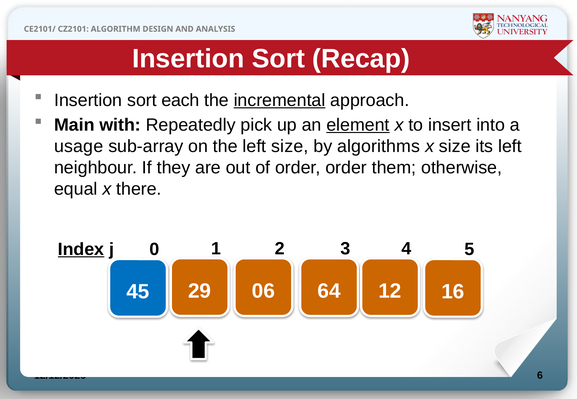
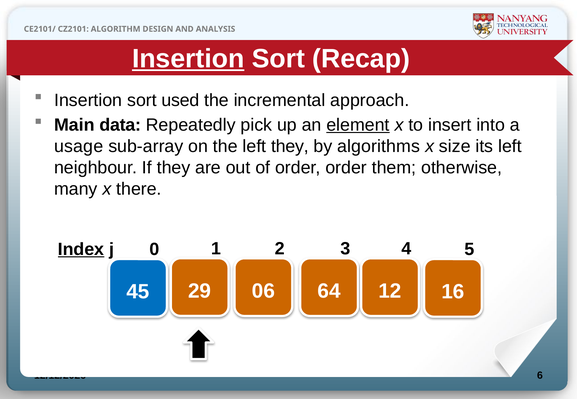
Insertion underline: none -> present (188, 59)
each: each -> used (180, 100)
incremental underline: present -> none (280, 100)
with: with -> data (120, 125)
left size: size -> they (290, 146)
equal: equal -> many (76, 189)
